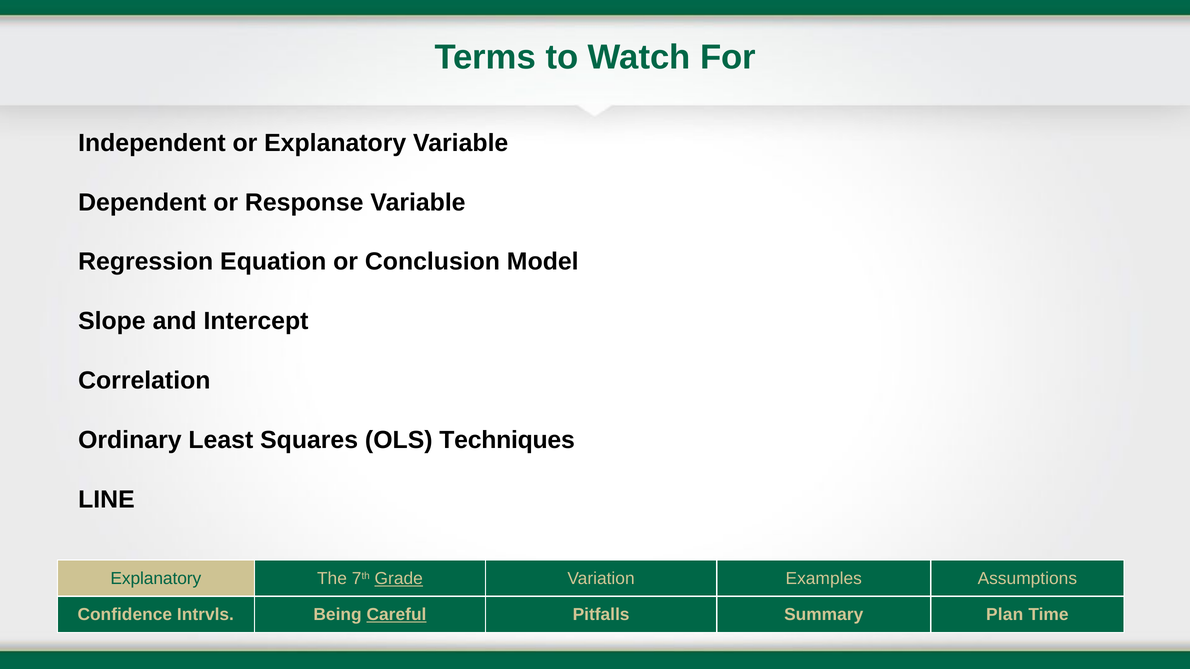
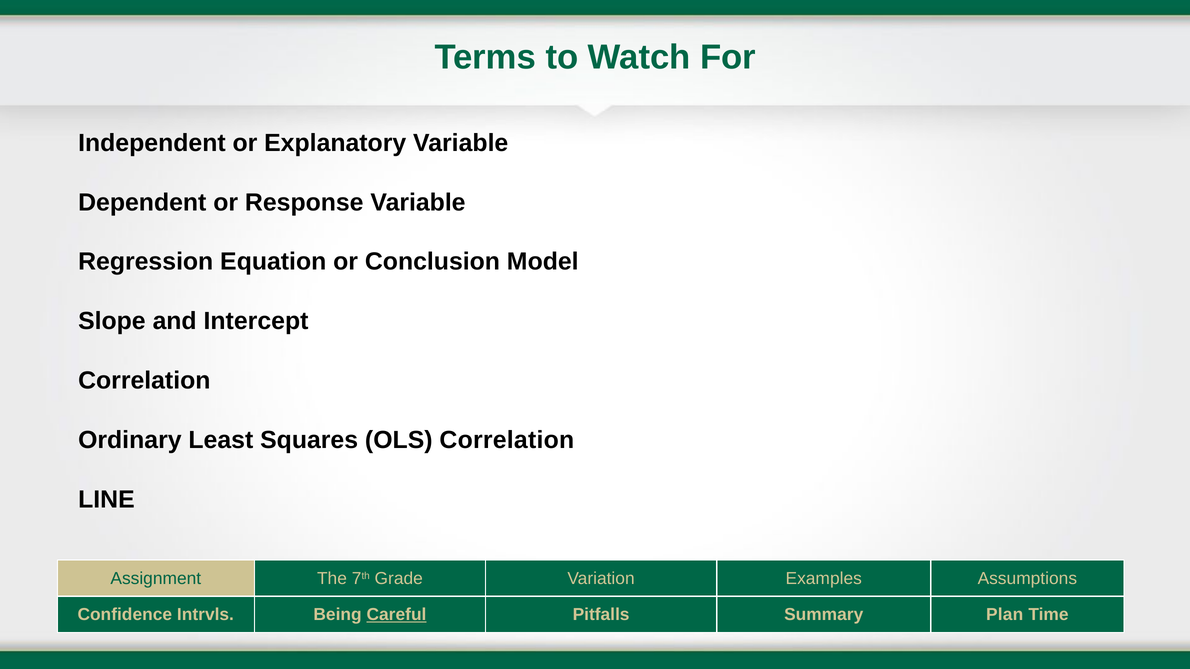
OLS Techniques: Techniques -> Correlation (507, 440)
Explanatory: Explanatory -> Assignment (156, 579)
Grade underline: present -> none (399, 579)
